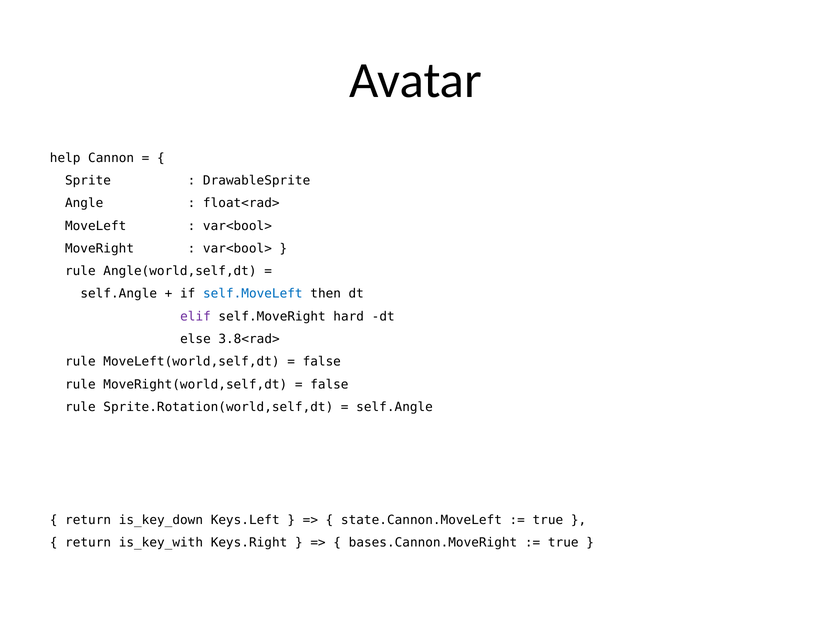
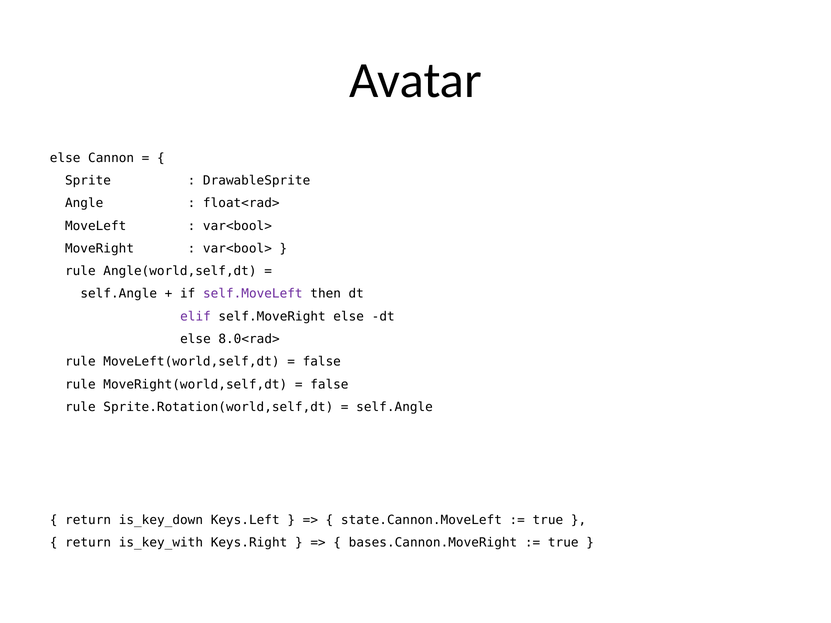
help: help -> else (65, 158)
self.MoveLeft colour: blue -> purple (253, 294)
self.MoveRight hard: hard -> else (349, 317)
3.8<rad>: 3.8<rad> -> 8.0<rad> (249, 339)
